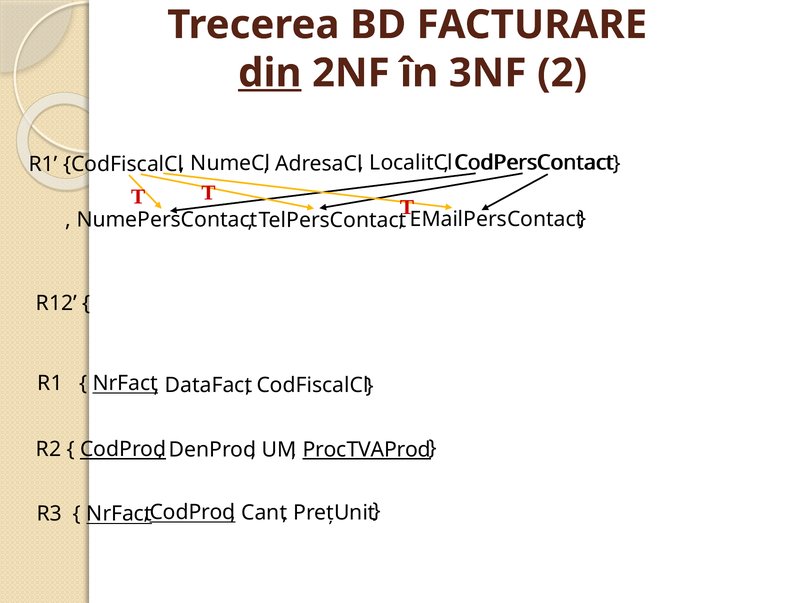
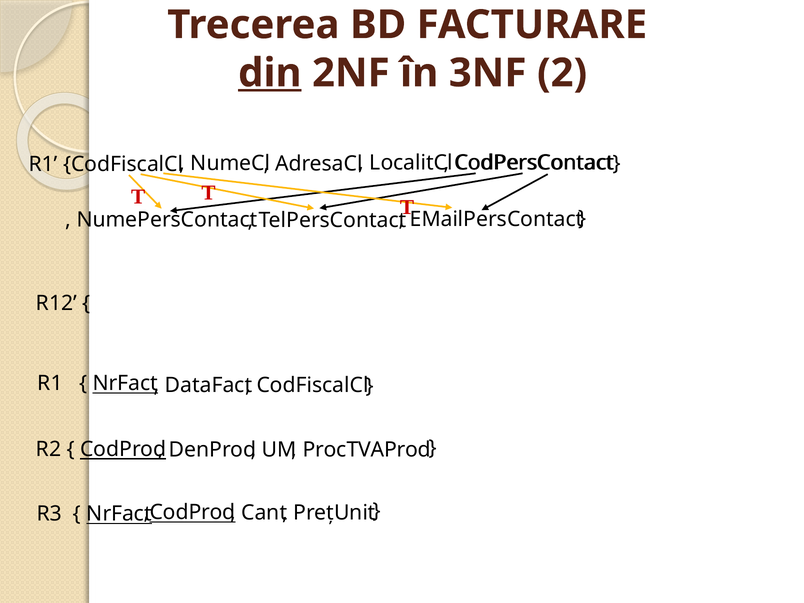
ProcTVAProd underline: present -> none (367, 450)
